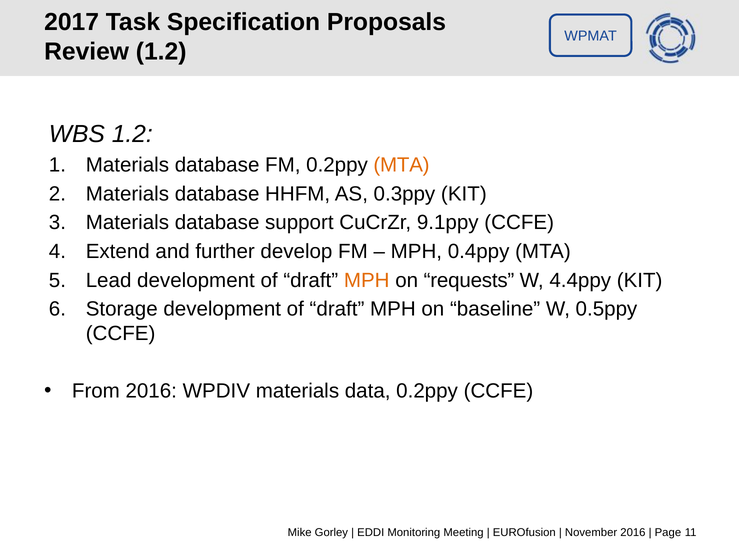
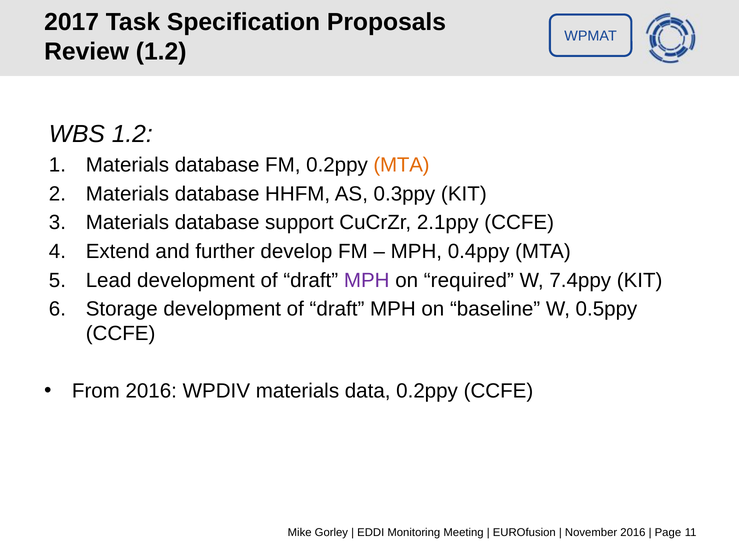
9.1ppy: 9.1ppy -> 2.1ppy (448, 223)
MPH colour: orange -> purple (367, 280)
requests: requests -> required (469, 280)
4.4ppy: 4.4ppy -> 7.4ppy (580, 280)
